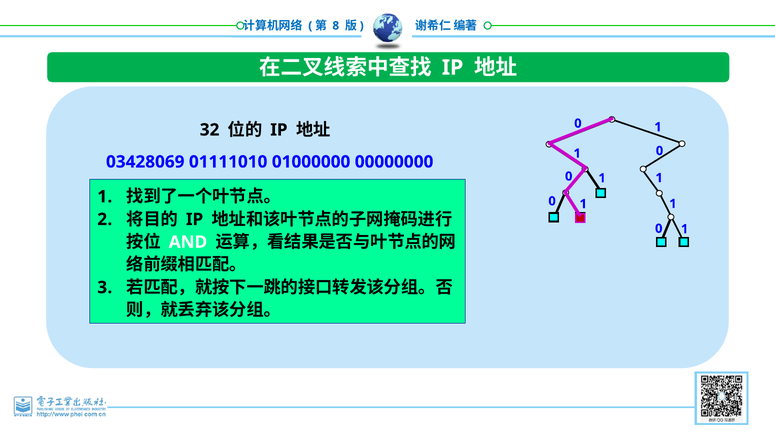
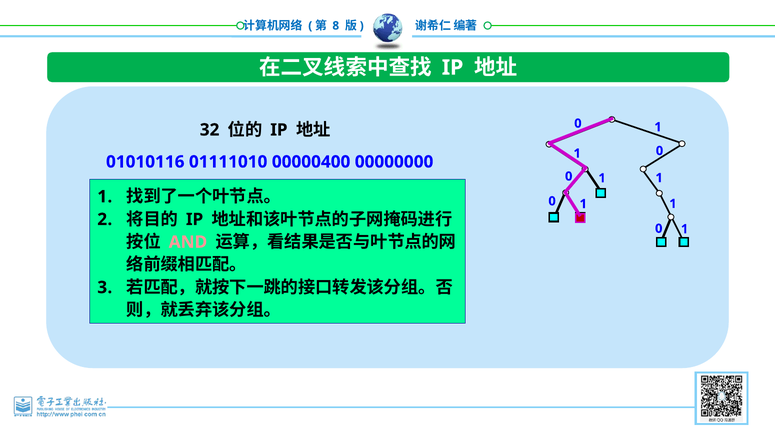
03428069: 03428069 -> 01010116 (145, 162)
01000000: 01000000 -> 00000400 (311, 162)
AND colour: white -> pink (188, 242)
